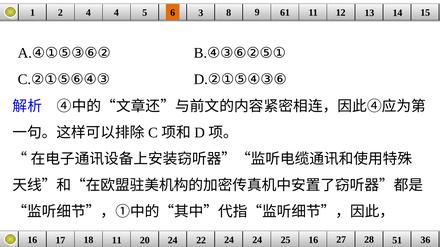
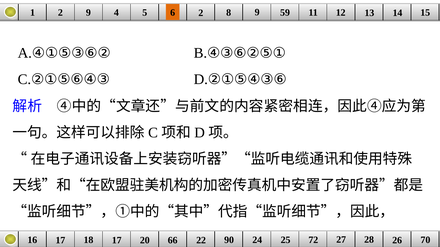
2 4: 4 -> 9 (88, 13)
6 3: 3 -> 2 (201, 13)
61: 61 -> 59 (285, 13)
36: 36 -> 70 (425, 241)
18 11: 11 -> 17 (117, 241)
20 24: 24 -> 66 (173, 241)
22 24: 24 -> 90 (229, 241)
25 16: 16 -> 72 (313, 241)
51: 51 -> 26 (397, 241)
